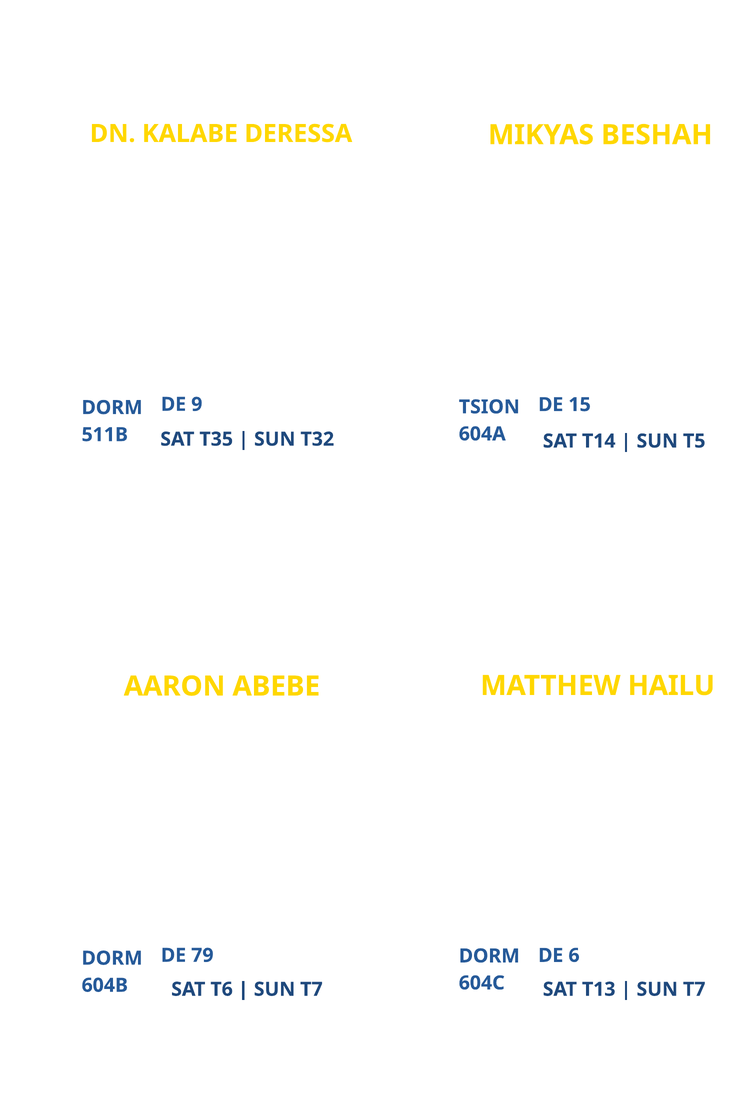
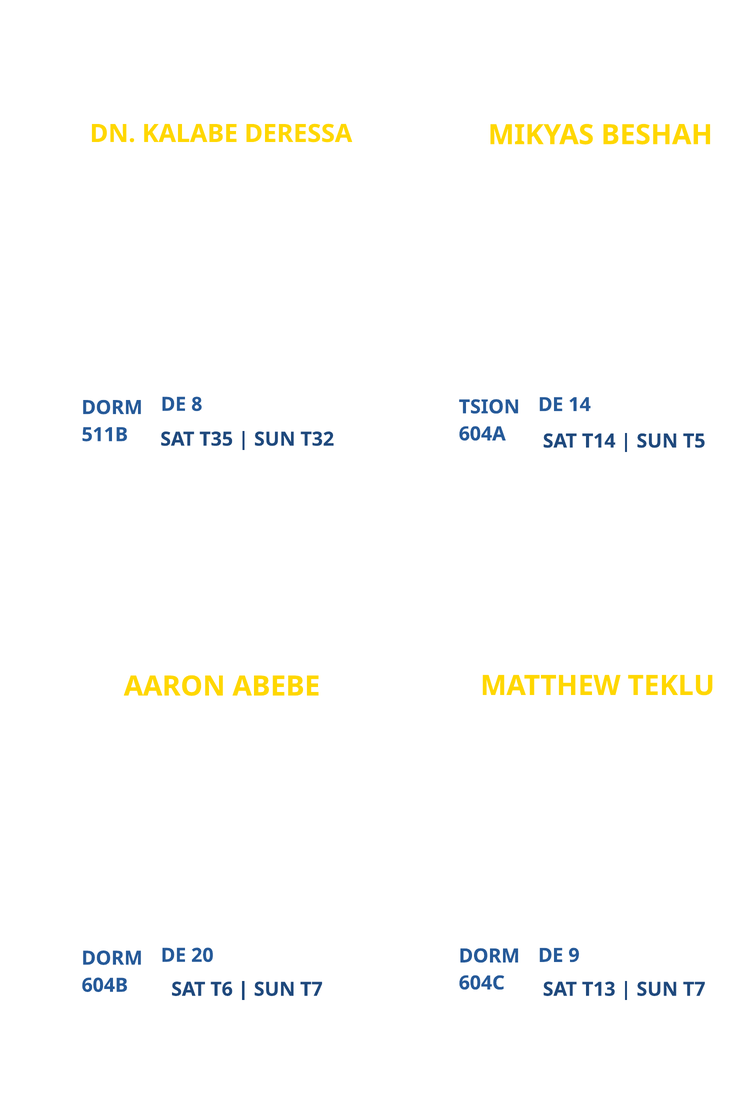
9: 9 -> 8 (197, 404)
15: 15 -> 14 (580, 405)
HAILU: HAILU -> TEKLU (671, 686)
79: 79 -> 20 (202, 955)
6: 6 -> 9 (574, 955)
